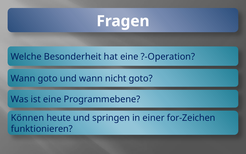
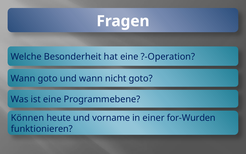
springen: springen -> vorname (111, 118)
for-Zeichen: for-Zeichen -> for-Wurden (191, 118)
